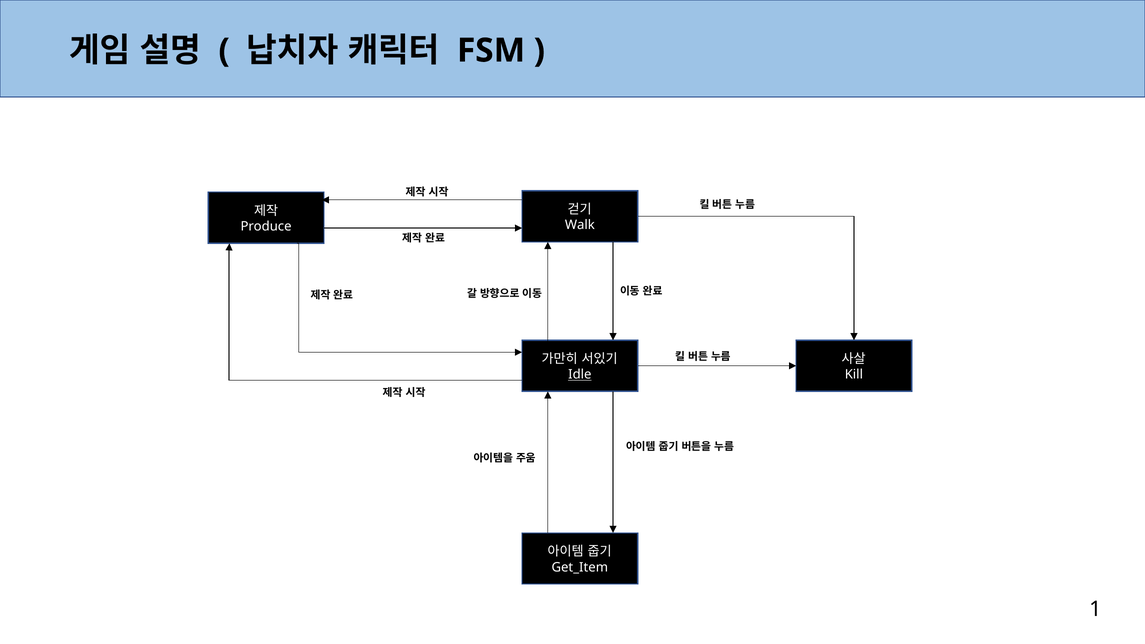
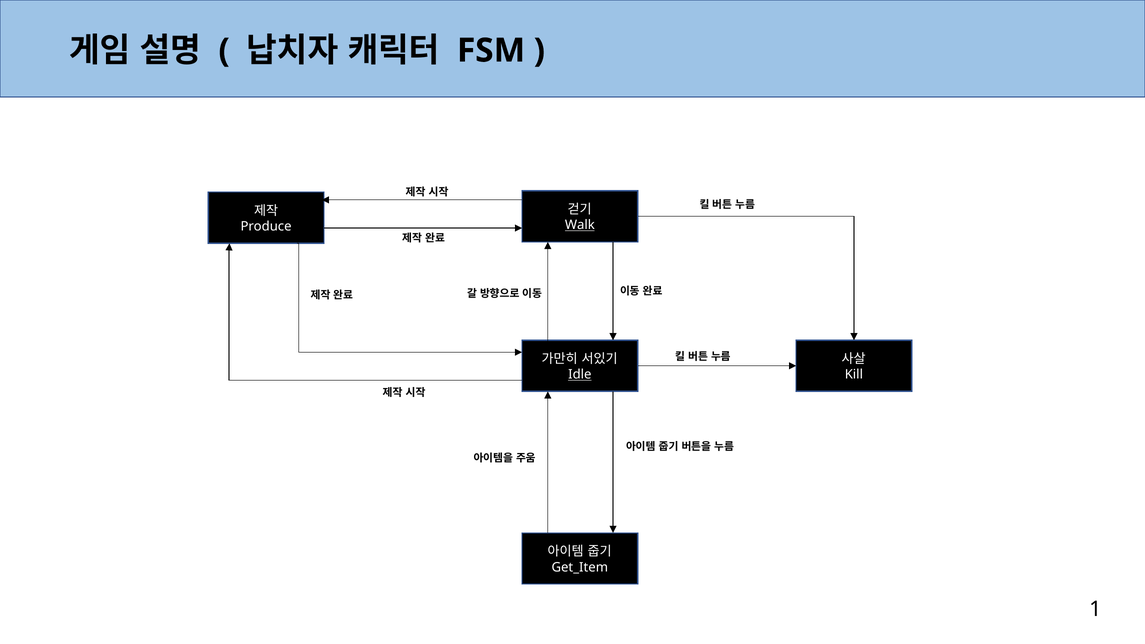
Walk underline: none -> present (580, 225)
